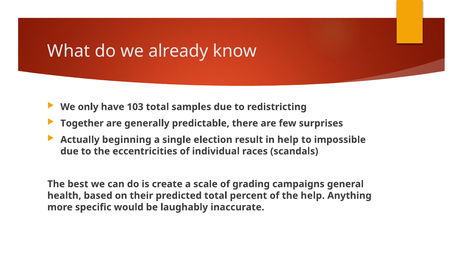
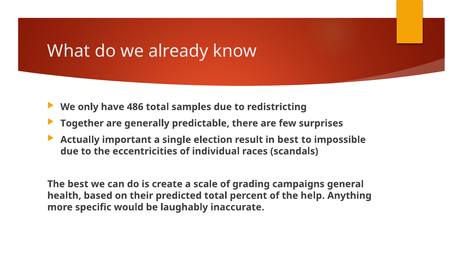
103: 103 -> 486 (135, 107)
beginning: beginning -> important (127, 140)
in help: help -> best (288, 140)
